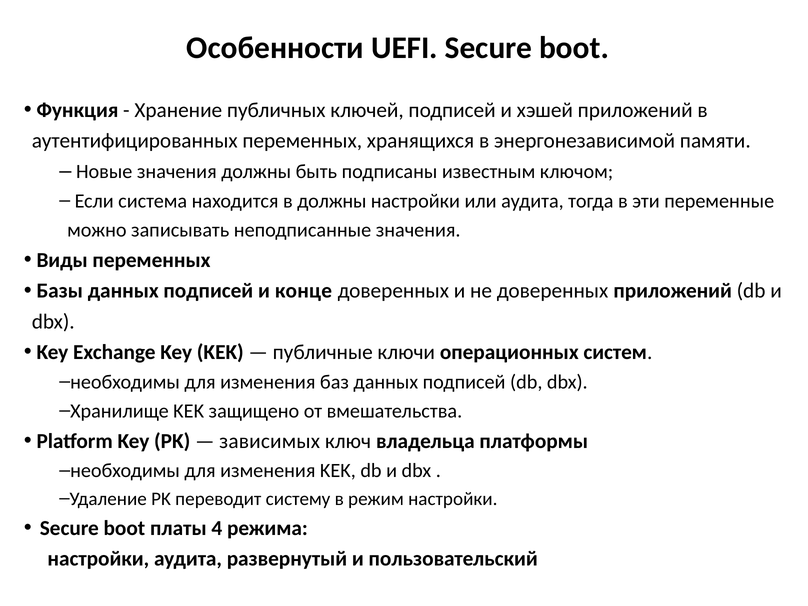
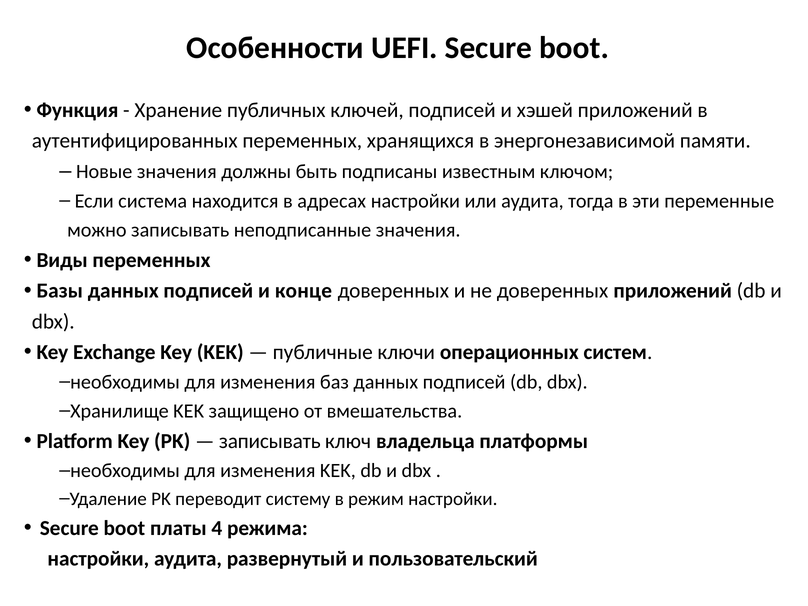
в должны: должны -> адресах (332, 201)
зависимых: зависимых -> записывать (270, 441)
